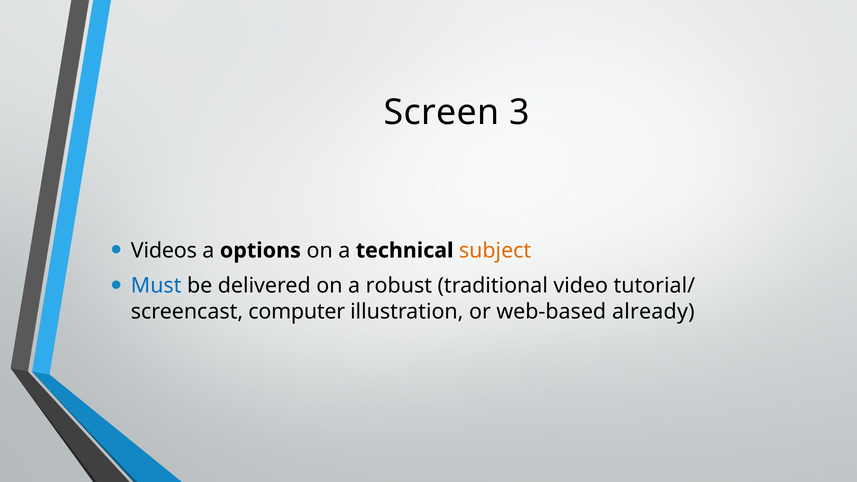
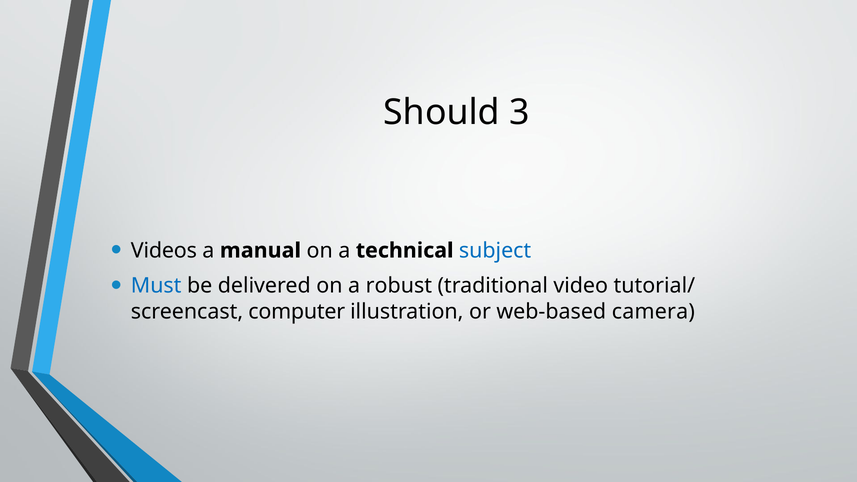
Screen: Screen -> Should (442, 112)
options: options -> manual (260, 251)
subject colour: orange -> blue (495, 251)
already: already -> camera (653, 312)
